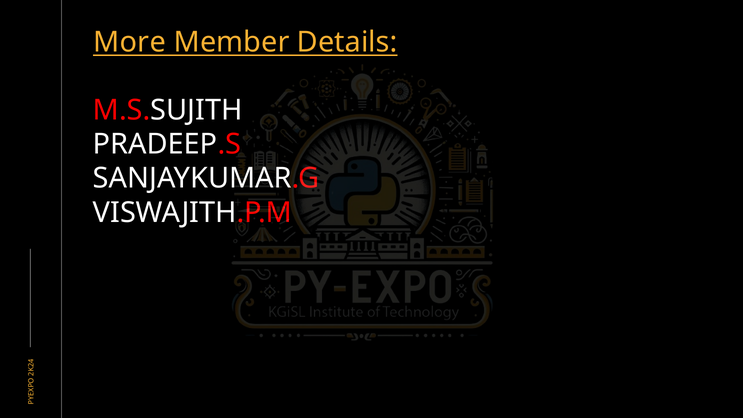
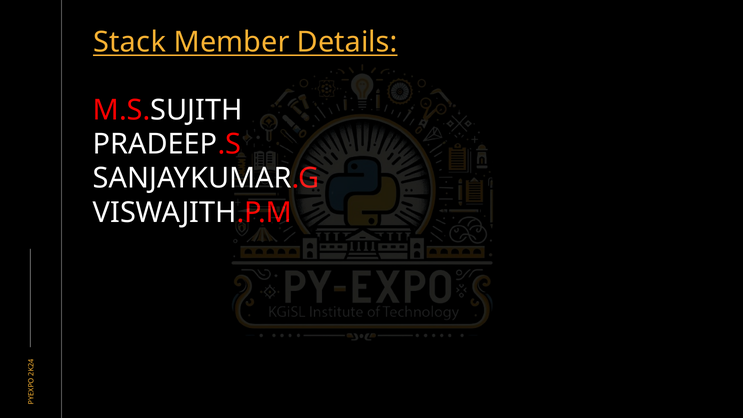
More: More -> Stack (130, 42)
